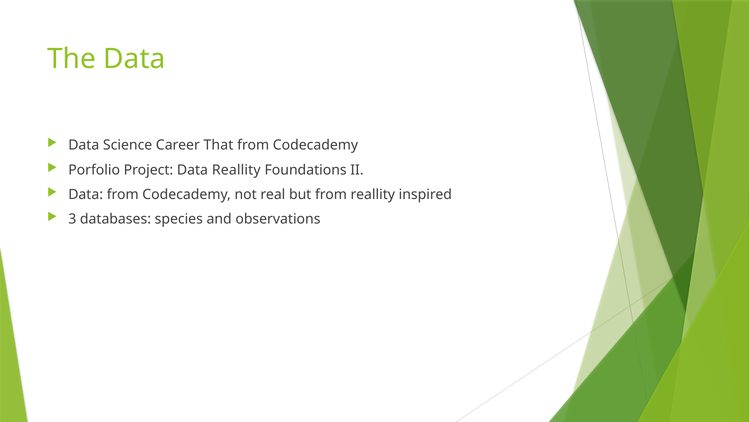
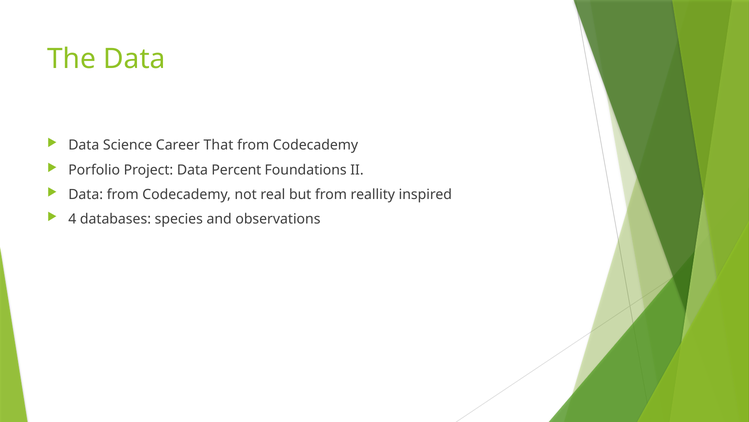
Data Reallity: Reallity -> Percent (236, 170)
3: 3 -> 4 (72, 219)
